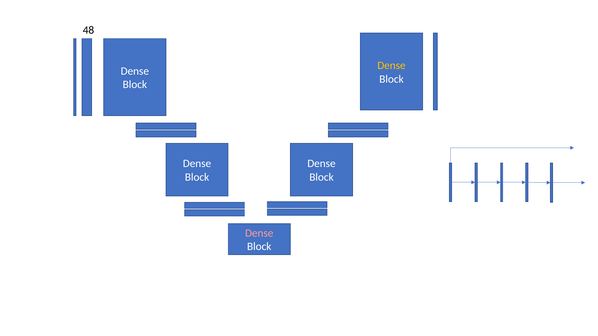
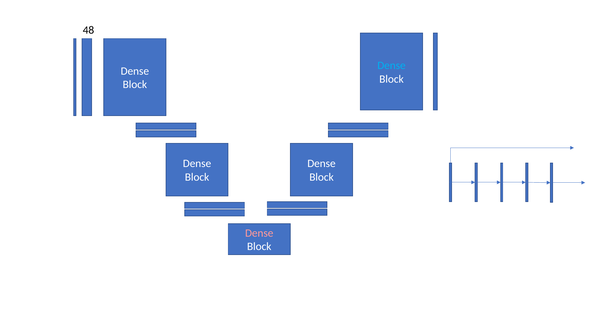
Dense colour: yellow -> light blue (391, 66)
